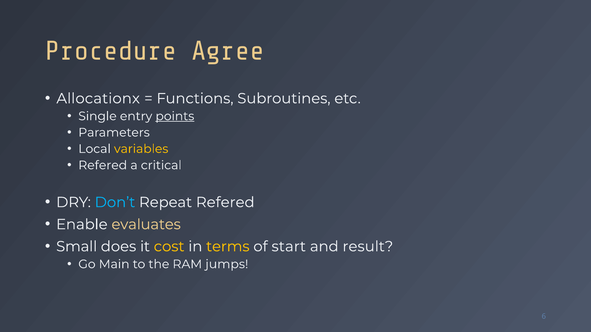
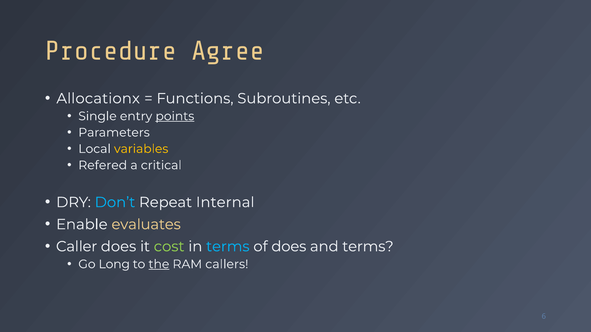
Repeat Refered: Refered -> Internal (225, 203)
Small: Small -> Caller (77, 247)
cost colour: yellow -> light green (169, 247)
terms colour: yellow -> light blue (228, 247)
of start: start -> does (289, 247)
and result: result -> terms (368, 247)
Main: Main -> Long (114, 264)
the underline: none -> present (159, 264)
jumps: jumps -> callers (227, 264)
